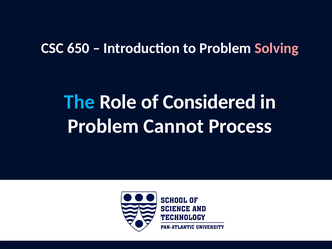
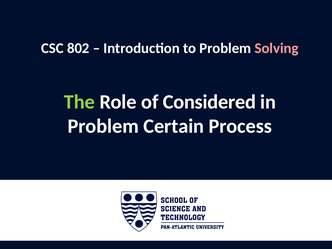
650: 650 -> 802 (78, 48)
The colour: light blue -> light green (79, 102)
Cannot: Cannot -> Certain (174, 126)
